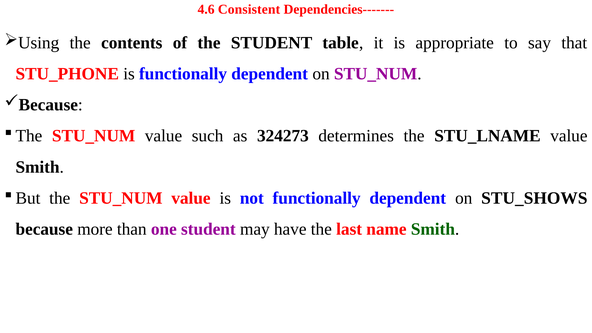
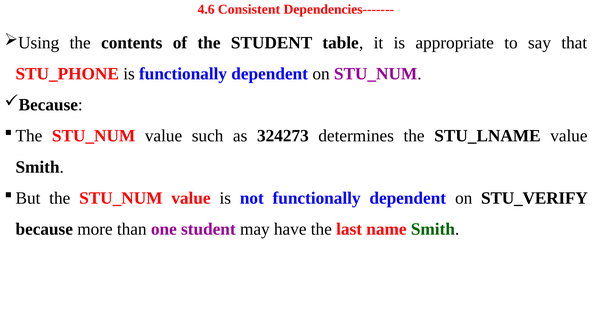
STU_SHOWS: STU_SHOWS -> STU_VERIFY (534, 198)
